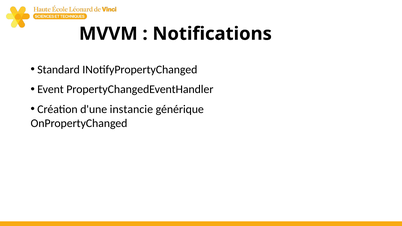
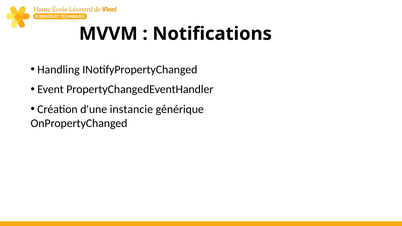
Standard: Standard -> Handling (59, 70)
